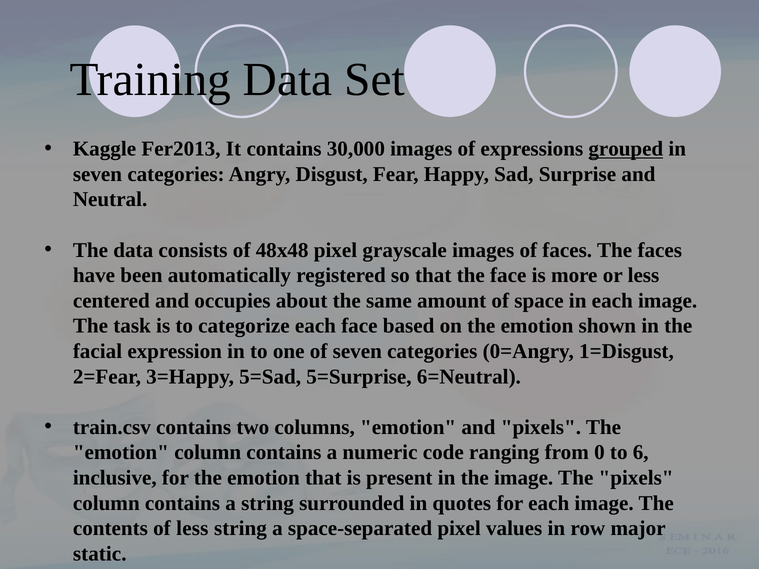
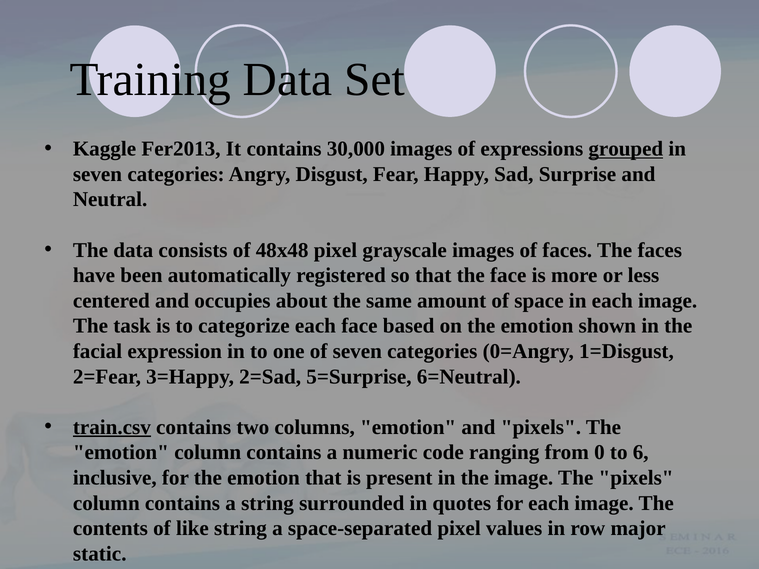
5=Sad: 5=Sad -> 2=Sad (270, 377)
train.csv underline: none -> present (112, 427)
of less: less -> like (192, 529)
